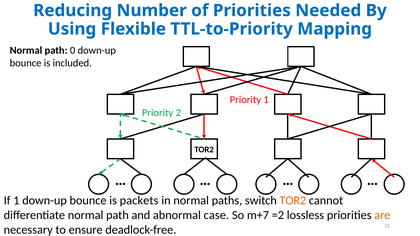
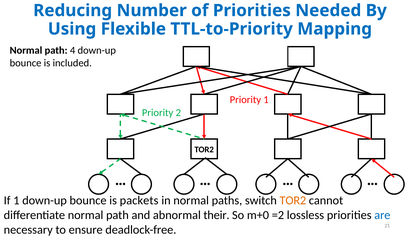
0: 0 -> 4 (73, 51)
case: case -> their (217, 215)
m+7: m+7 -> m+0 (258, 215)
are colour: orange -> blue (382, 215)
